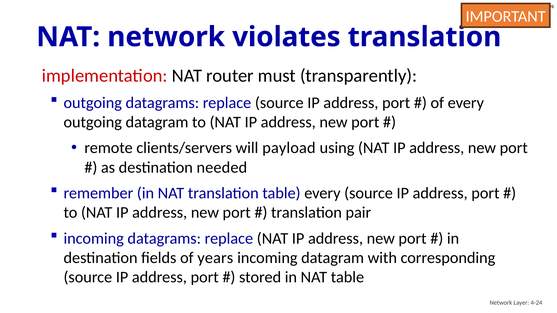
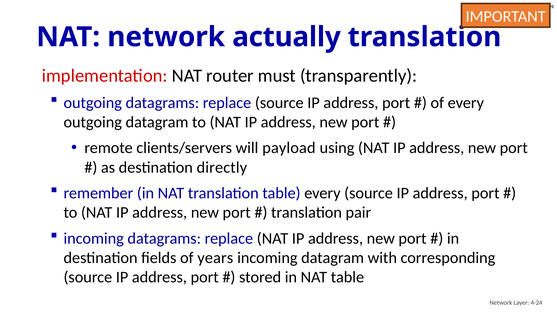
violates: violates -> actually (287, 37)
needed: needed -> directly (222, 168)
